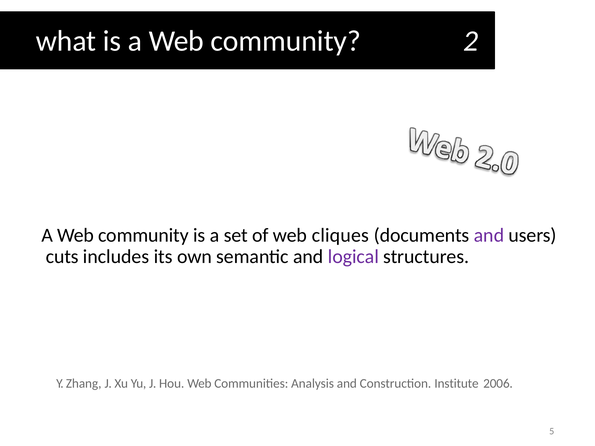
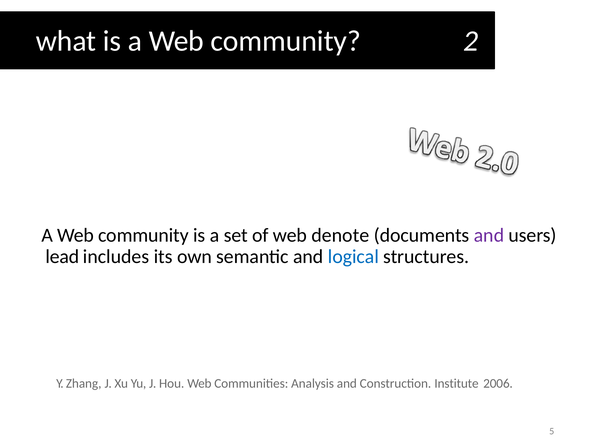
cliques: cliques -> denote (340, 235)
cuts: cuts -> lead (62, 257)
logical colour: purple -> blue (353, 257)
